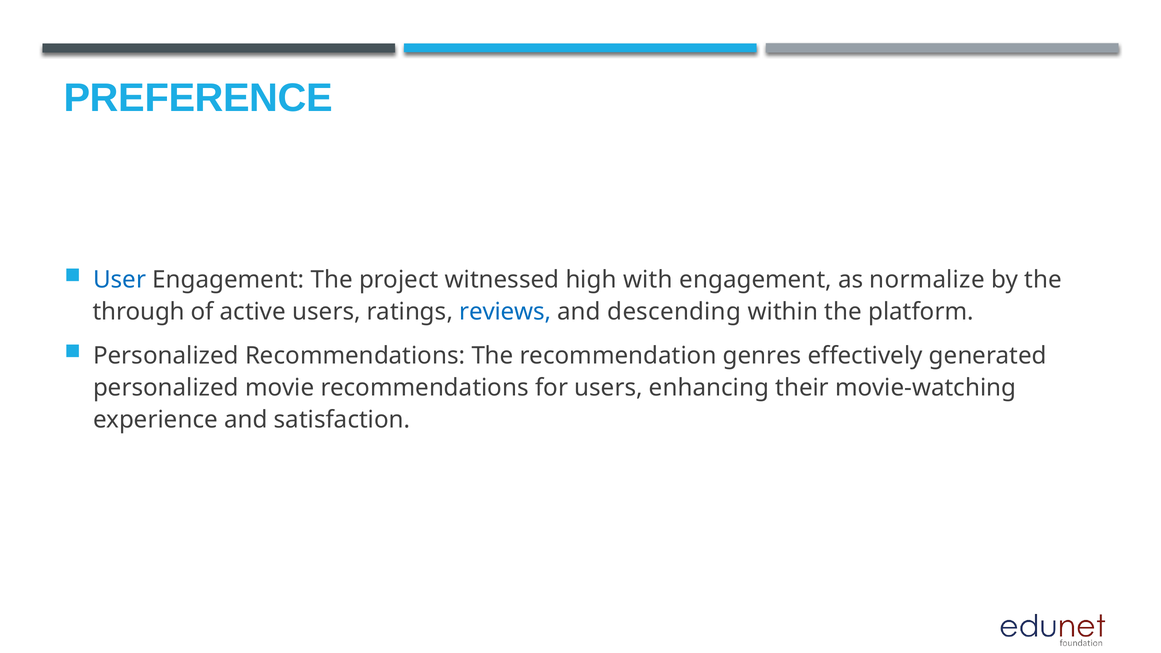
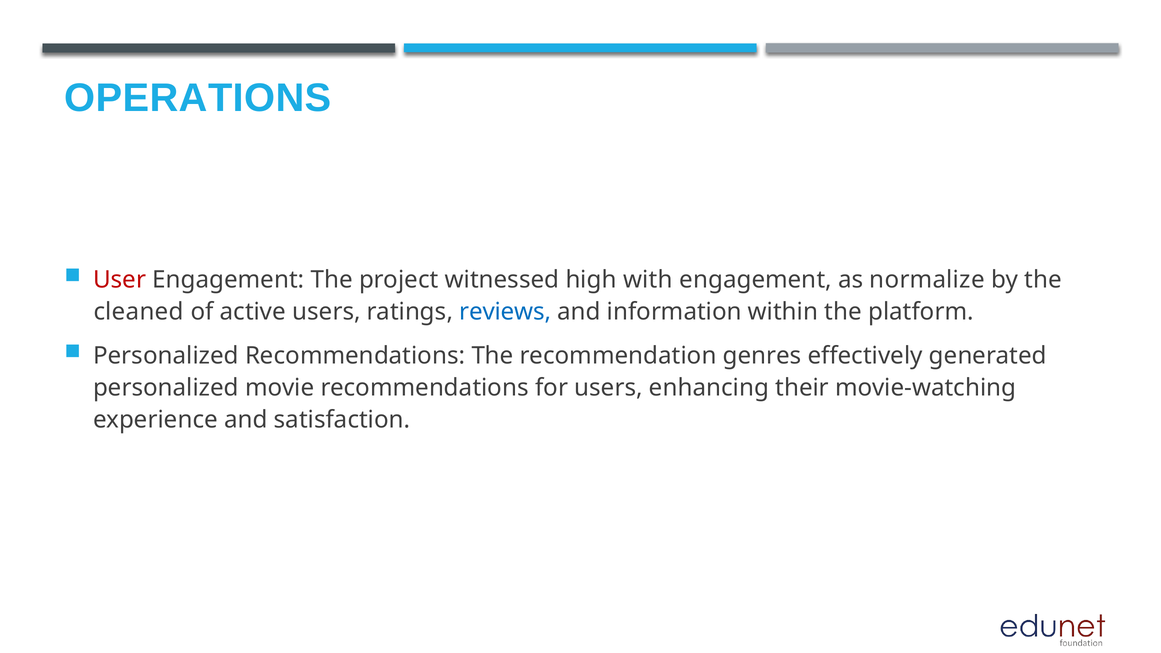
PREFERENCE: PREFERENCE -> OPERATIONS (198, 98)
User colour: blue -> red (120, 280)
through: through -> cleaned (139, 312)
descending: descending -> information (674, 312)
